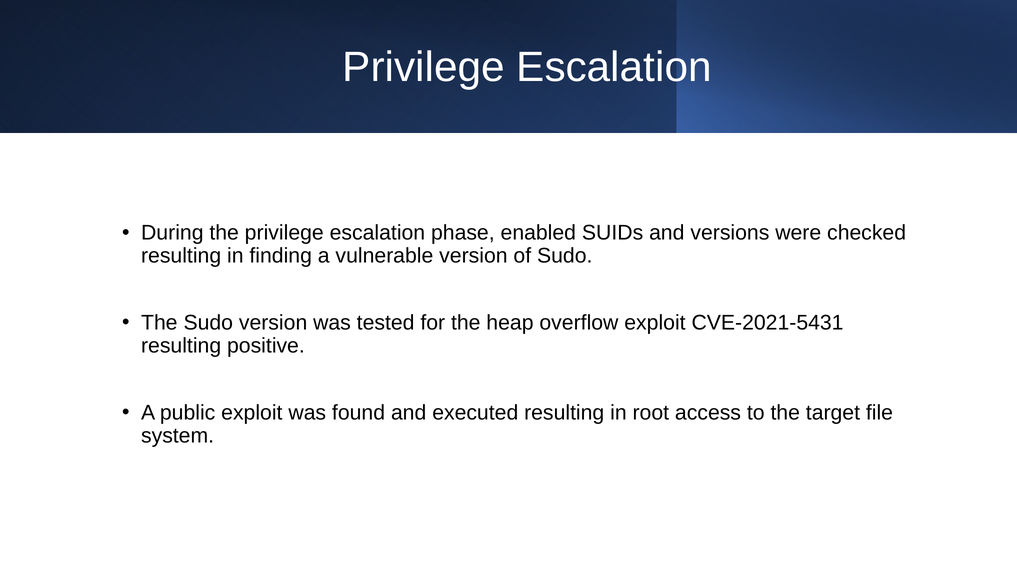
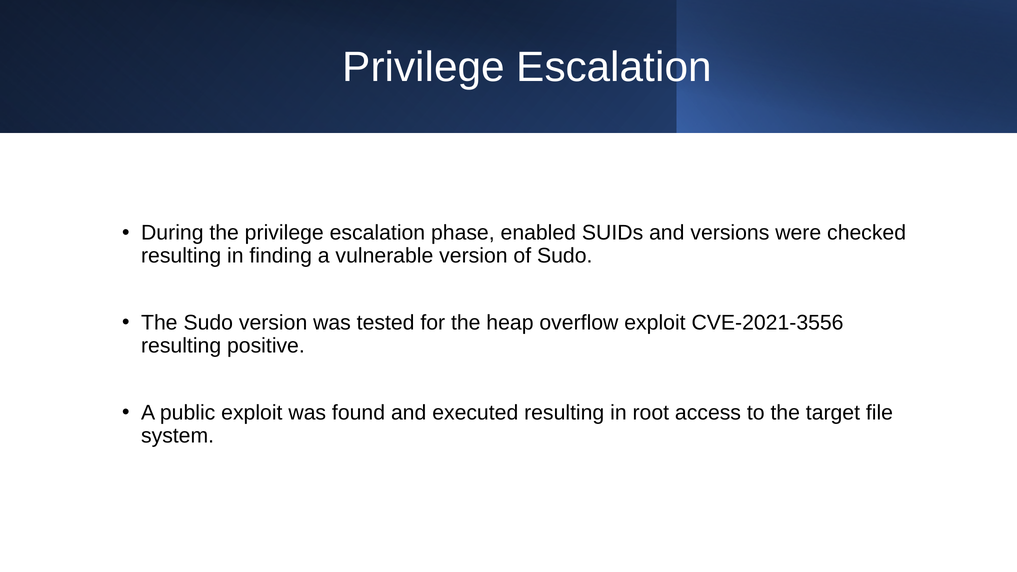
CVE-2021-5431: CVE-2021-5431 -> CVE-2021-3556 (768, 323)
